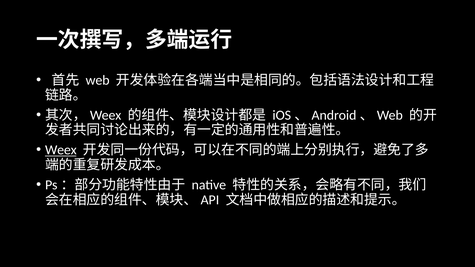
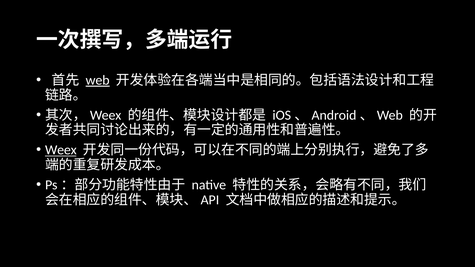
web underline: none -> present (98, 80)
